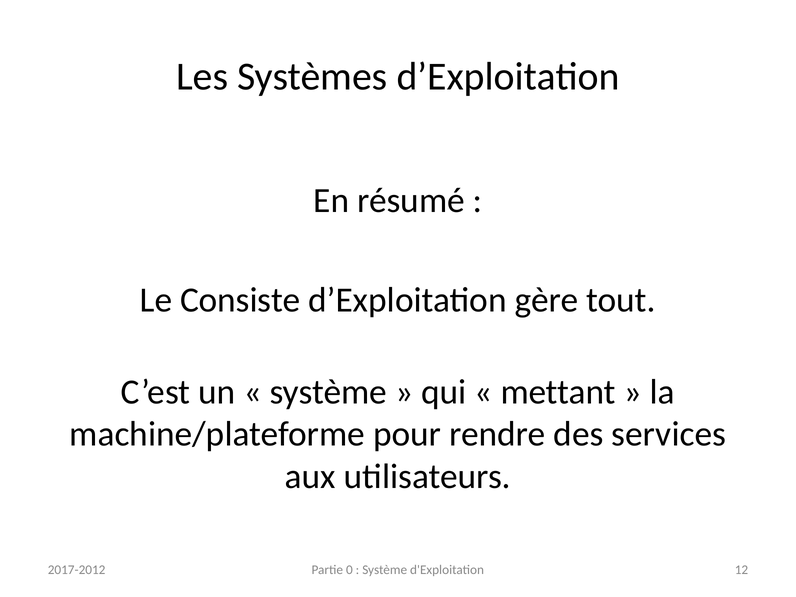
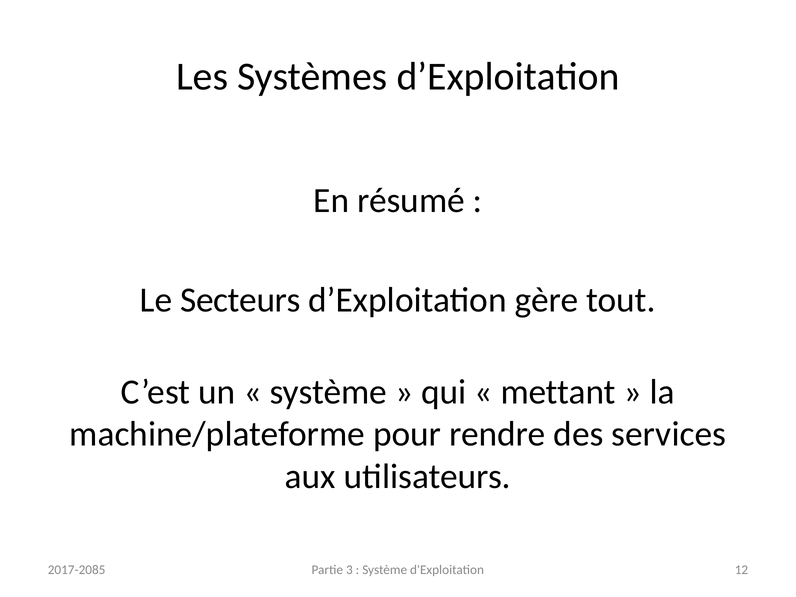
Consiste: Consiste -> Secteurs (240, 300)
0: 0 -> 3 (349, 570)
2017-2012: 2017-2012 -> 2017-2085 (77, 570)
